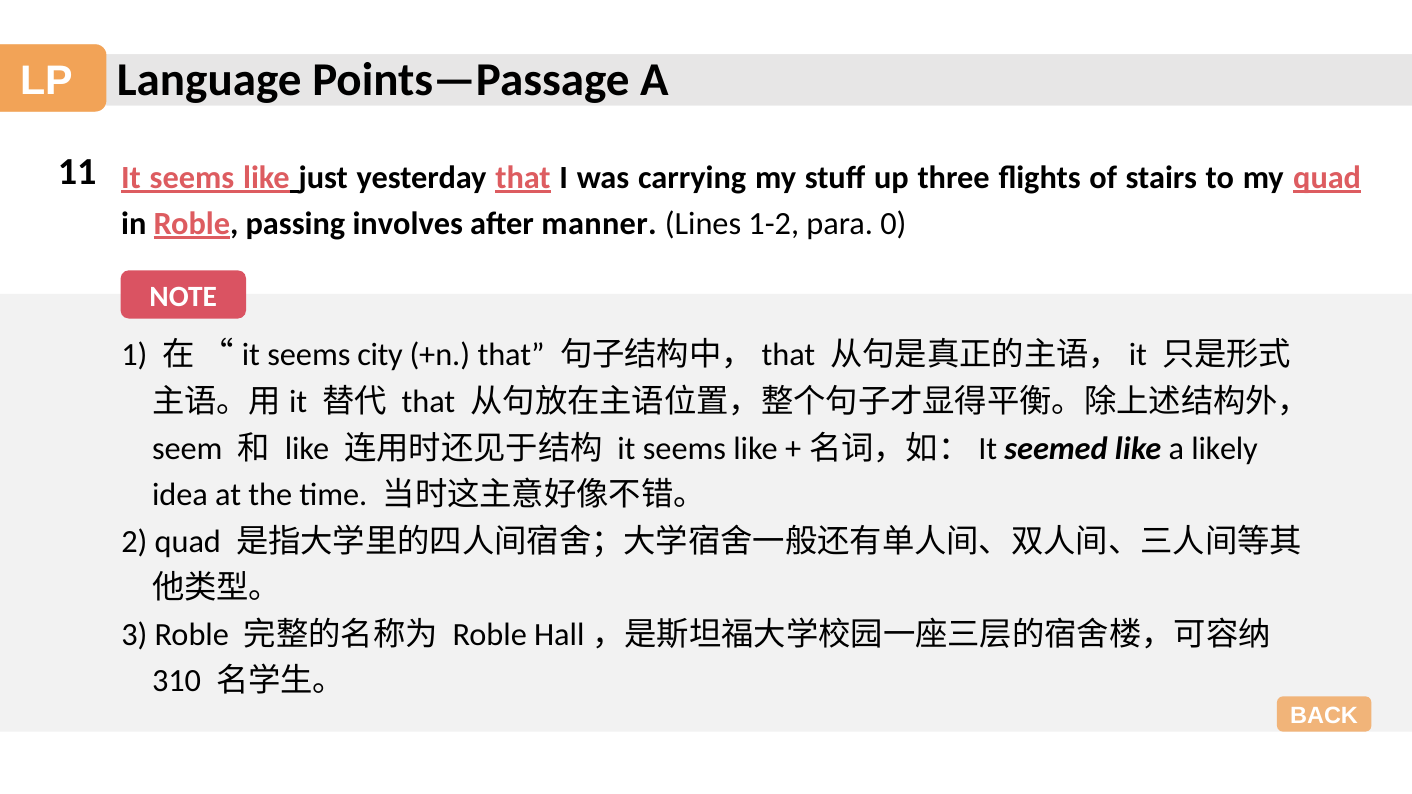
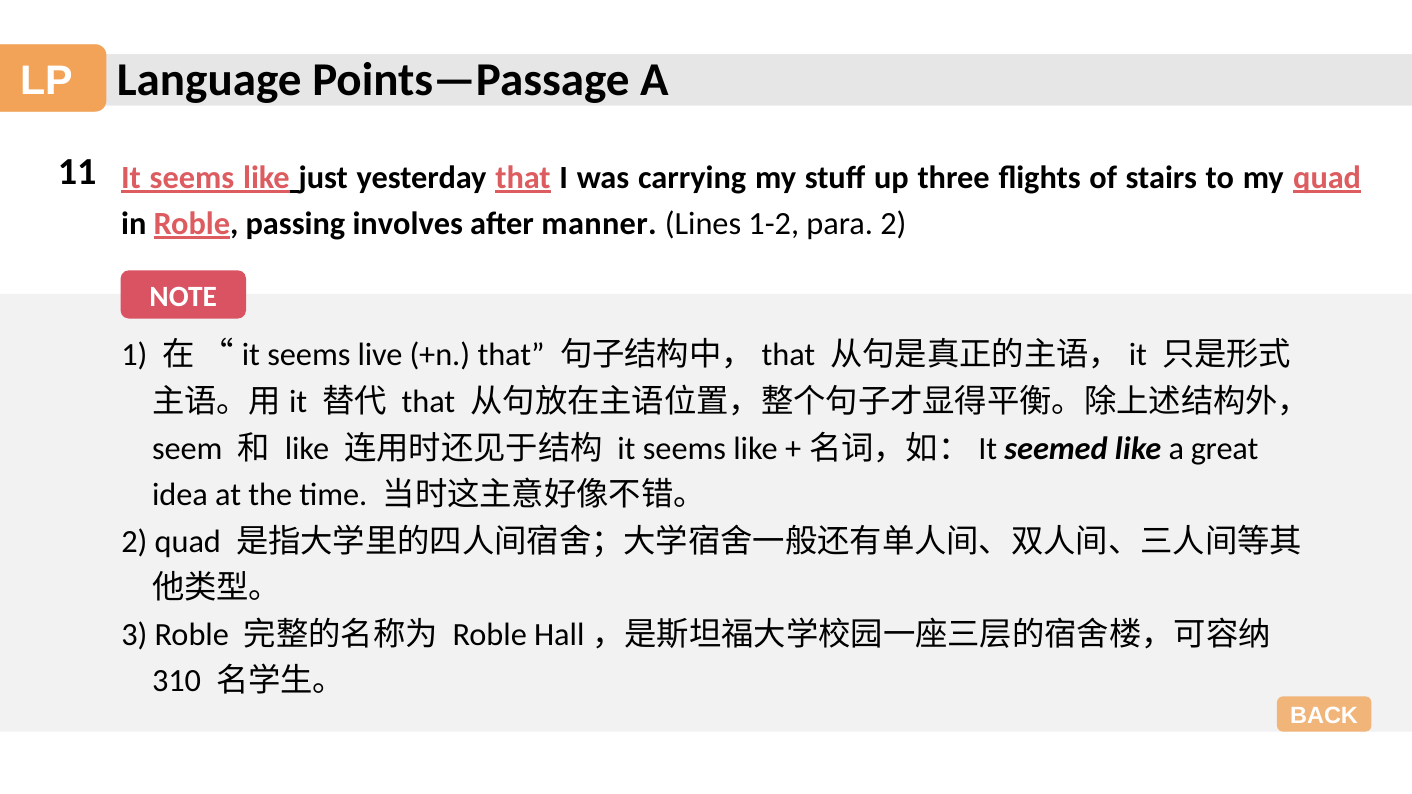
para 0: 0 -> 2 (893, 224)
city: city -> live (380, 355)
likely: likely -> great (1225, 449)
